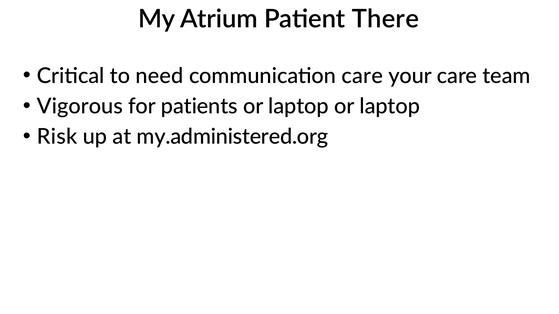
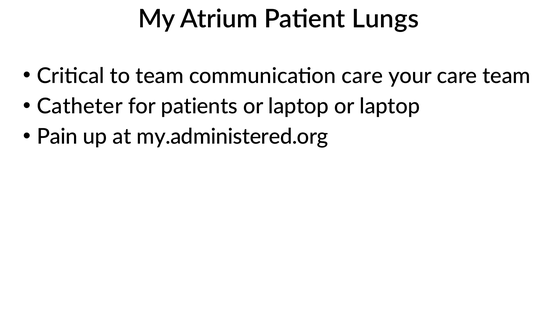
There: There -> Lungs (385, 19)
to need: need -> team (160, 76)
Vigorous: Vigorous -> Catheter (80, 107)
Risk: Risk -> Pain (57, 137)
